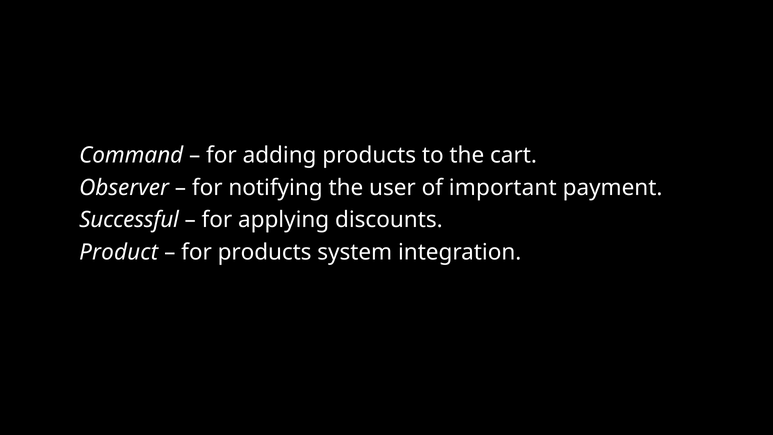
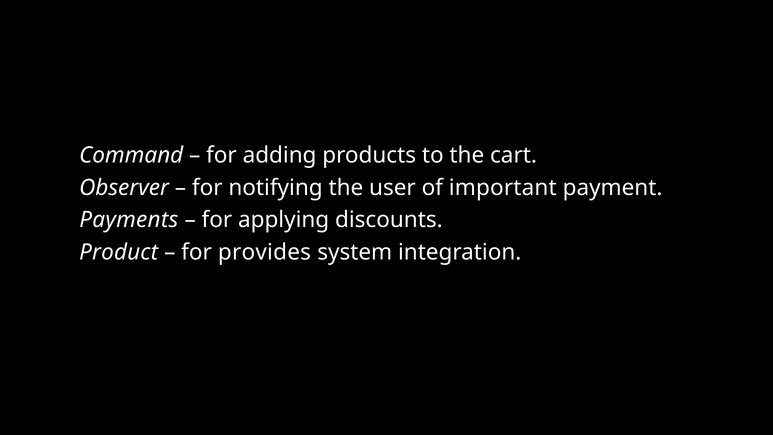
Successful: Successful -> Payments (129, 220)
for products: products -> provides (264, 252)
